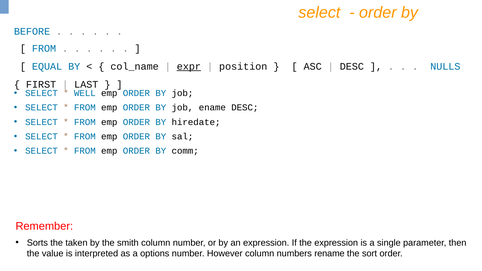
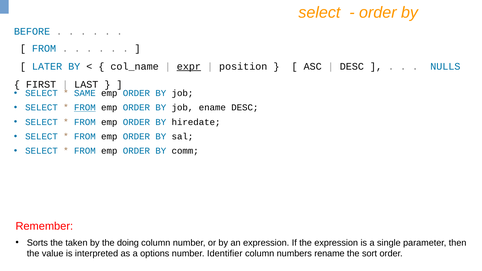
EQUAL: EQUAL -> LATER (47, 66)
WELL: WELL -> SAME (85, 93)
FROM underline: none -> present (85, 108)
smith: smith -> doing (128, 243)
However: However -> Identifier (225, 254)
